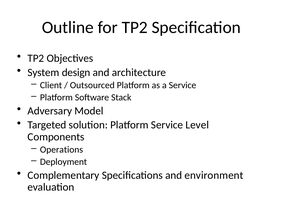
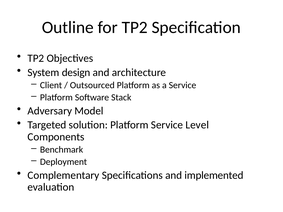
Operations: Operations -> Benchmark (62, 150)
environment: environment -> implemented (214, 175)
